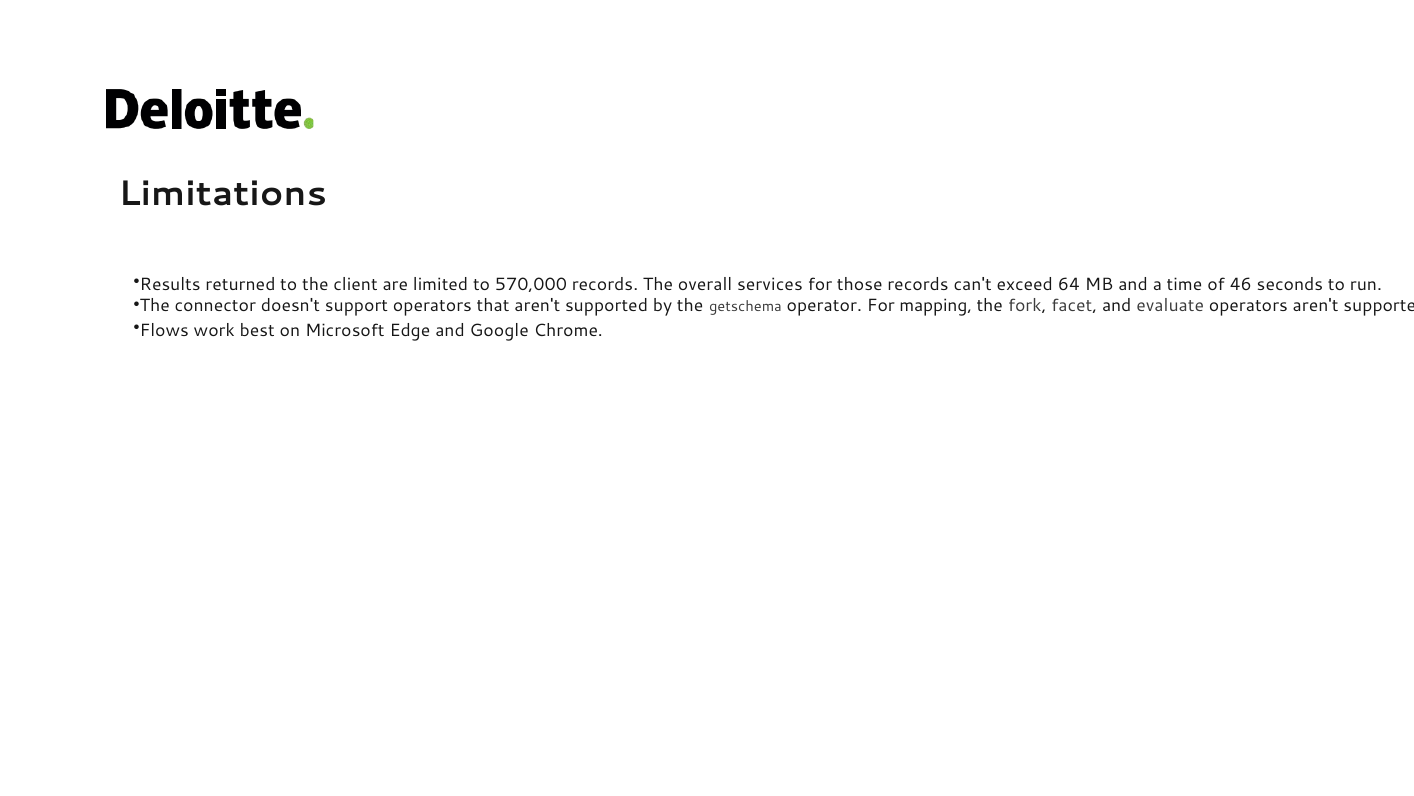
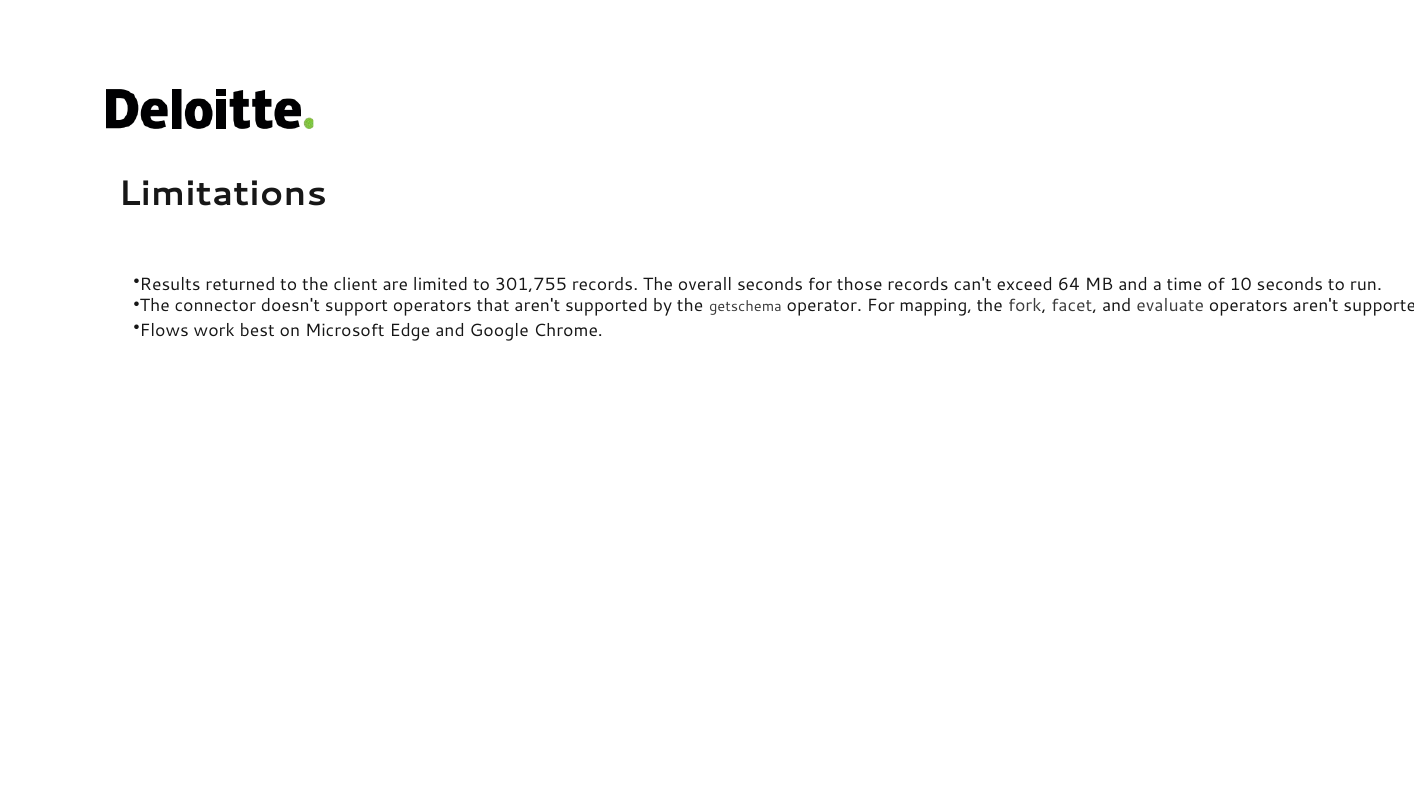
570,000: 570,000 -> 301,755 (531, 284)
overall services: services -> seconds (770, 284)
46: 46 -> 10 (1241, 284)
